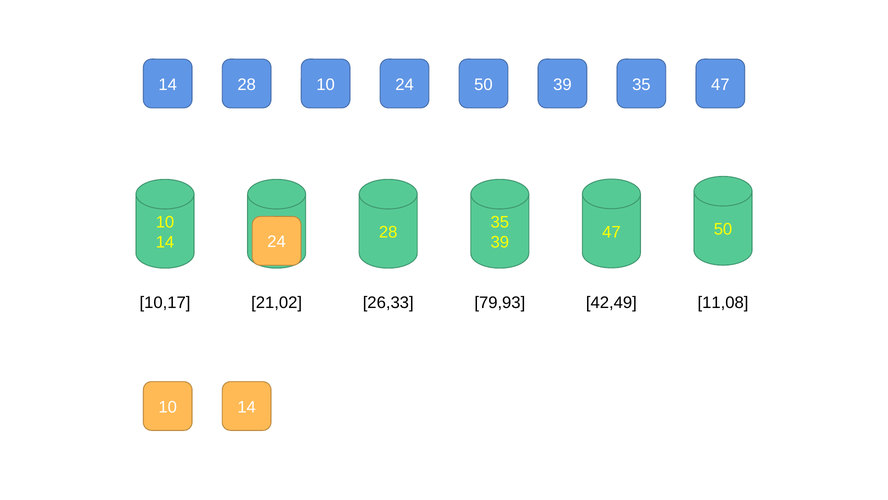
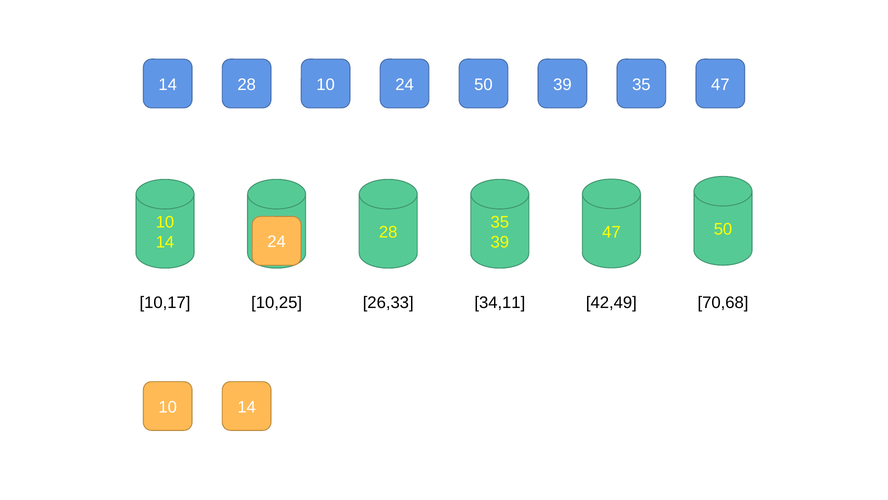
21,02: 21,02 -> 10,25 (277, 303)
79,93: 79,93 -> 34,11 (500, 303)
11,08: 11,08 -> 70,68 (723, 303)
